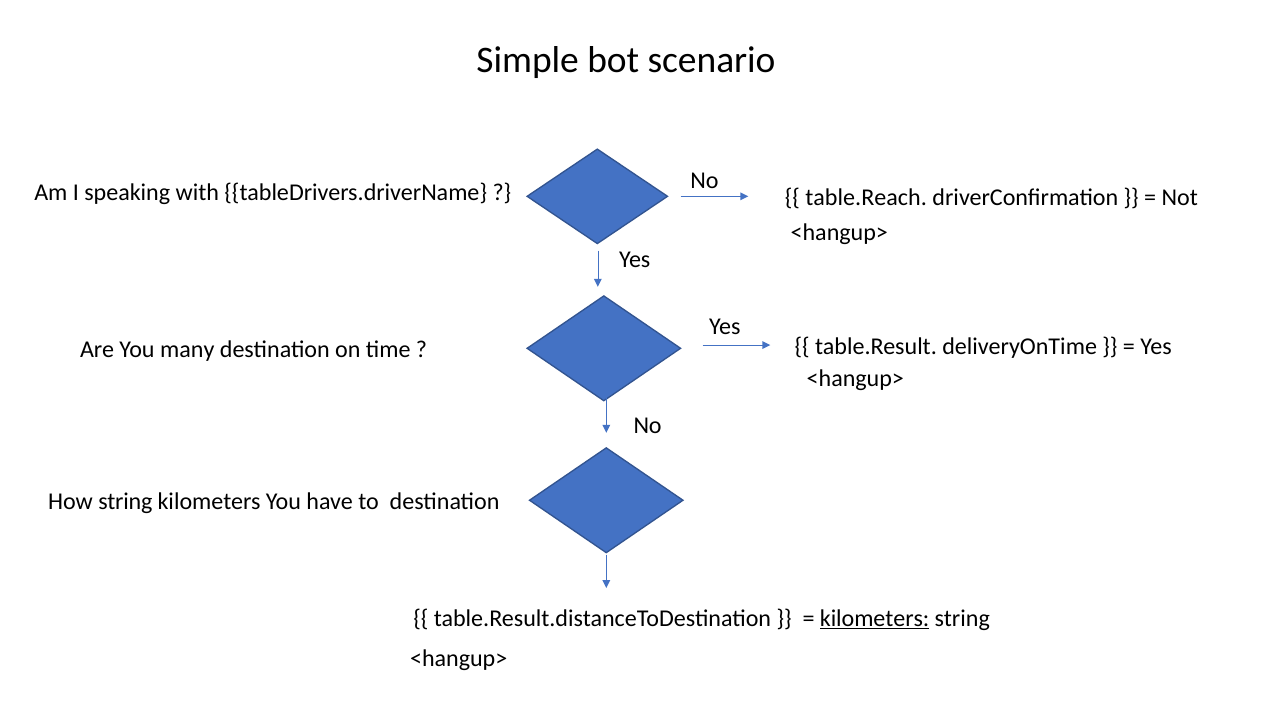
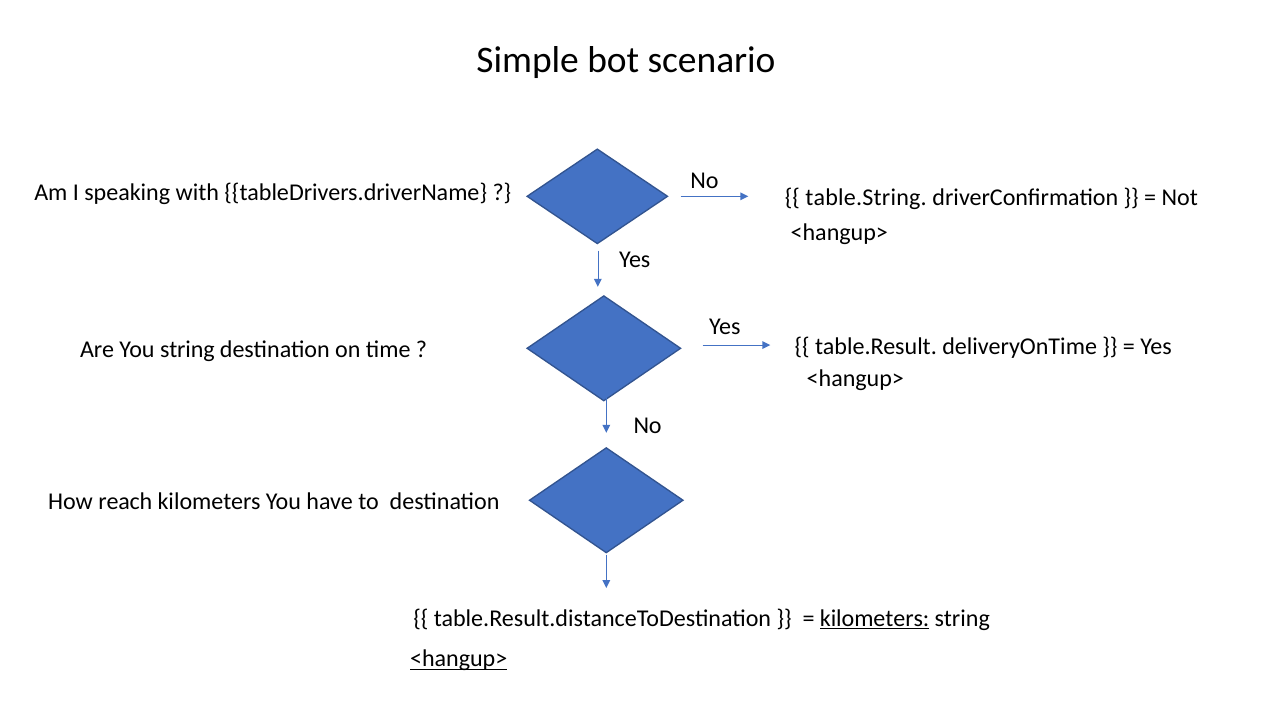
table.Reach: table.Reach -> table.String (866, 198)
You many: many -> string (187, 350)
How string: string -> reach (125, 502)
<hangup> underline: none -> present (459, 659)
